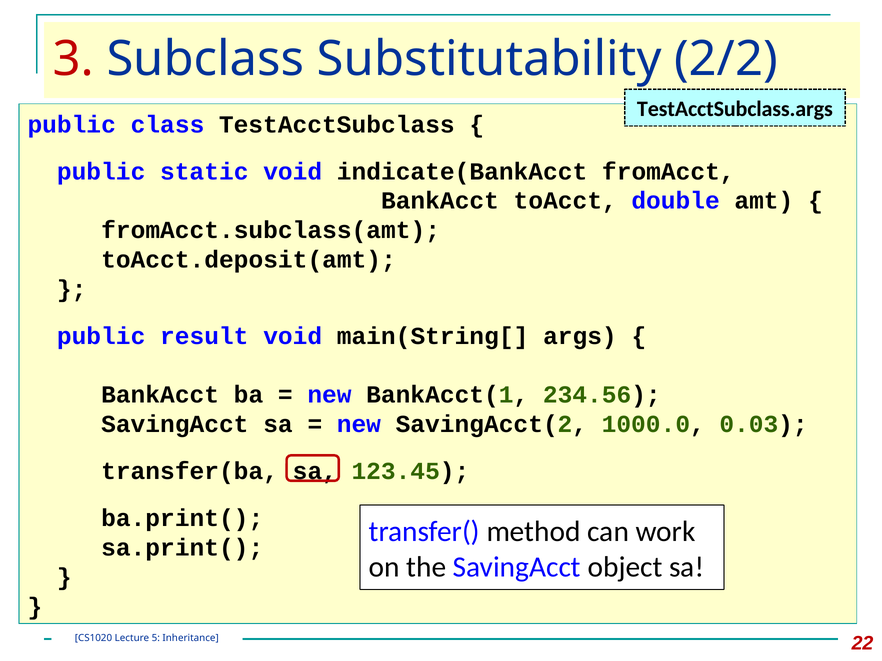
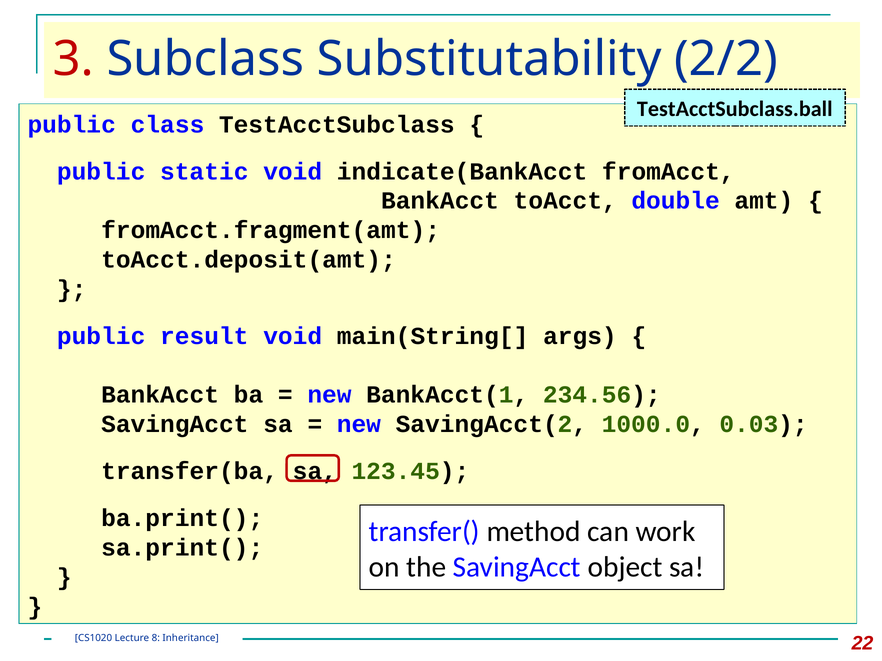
TestAcctSubclass.args: TestAcctSubclass.args -> TestAcctSubclass.ball (735, 109)
fromAcct.subclass(amt: fromAcct.subclass(amt -> fromAcct.fragment(amt (271, 230)
5: 5 -> 8 (156, 639)
